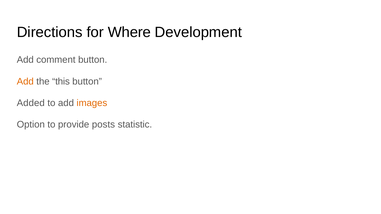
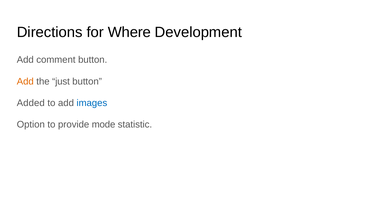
this: this -> just (61, 82)
images colour: orange -> blue (92, 103)
posts: posts -> mode (104, 125)
